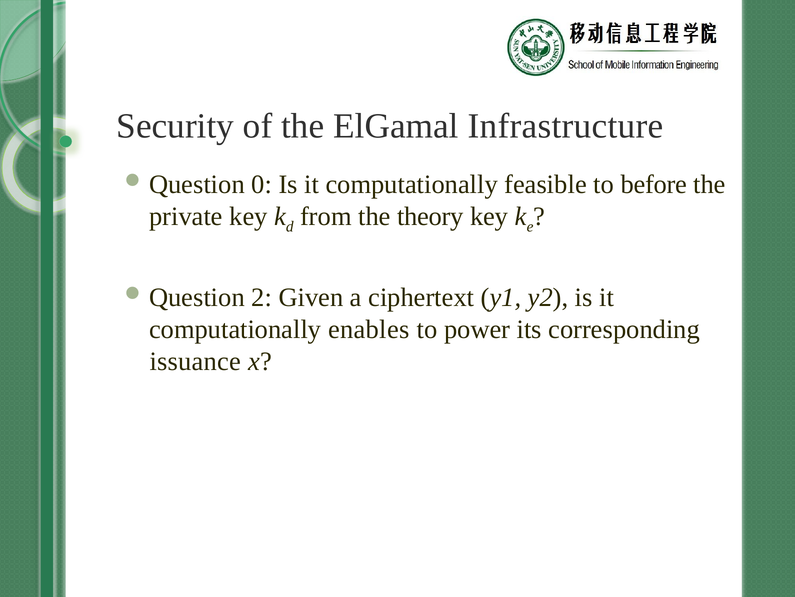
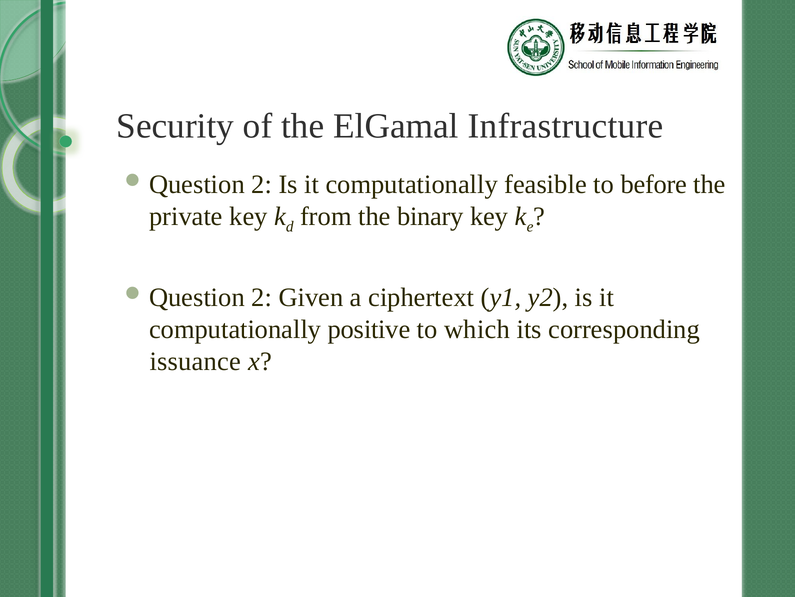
0: 0 -> 2 (262, 184)
theory: theory -> binary (430, 216)
enables: enables -> positive (369, 329)
power: power -> which (477, 329)
